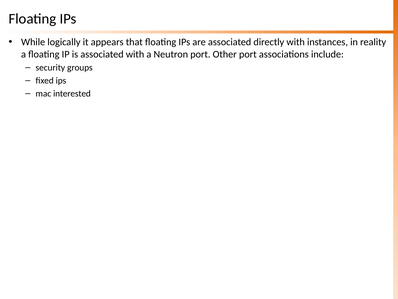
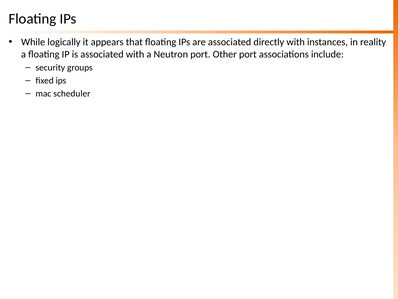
interested: interested -> scheduler (72, 93)
